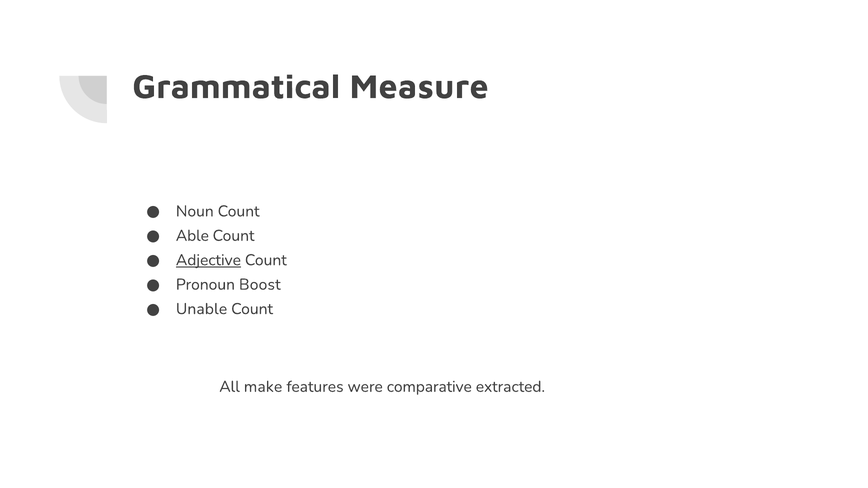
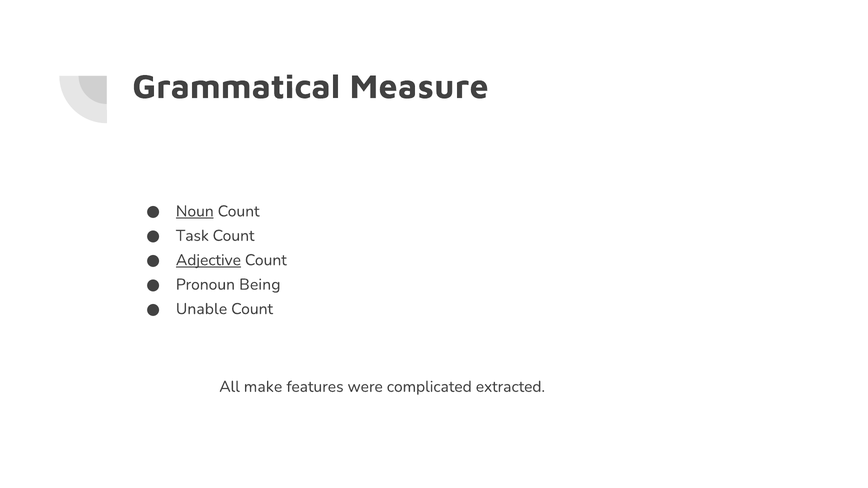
Noun underline: none -> present (195, 211)
Able: Able -> Task (192, 236)
Boost: Boost -> Being (260, 285)
comparative: comparative -> complicated (429, 387)
